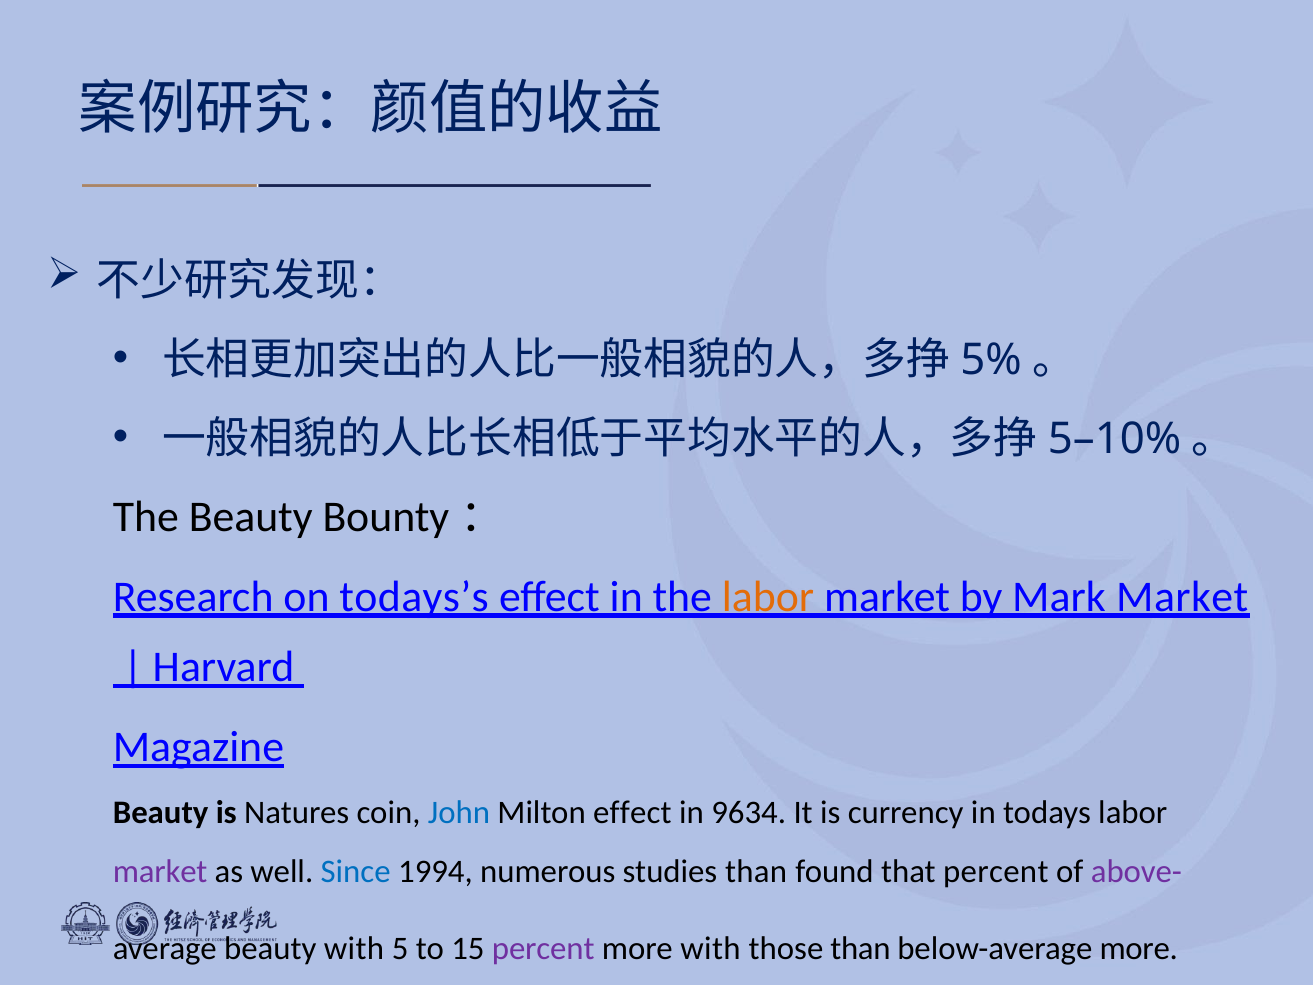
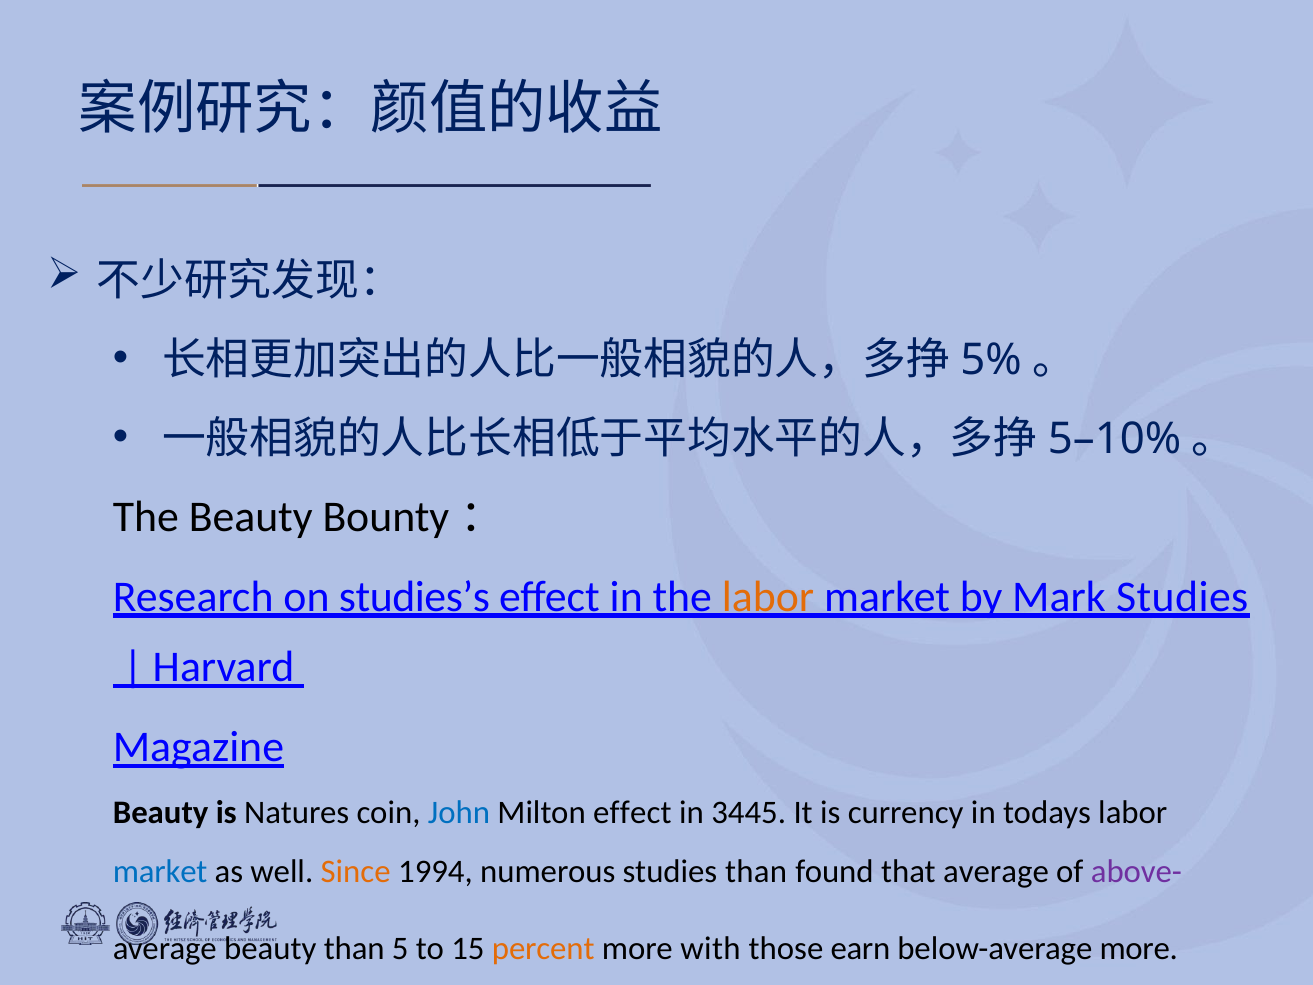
todays’s: todays’s -> studies’s (414, 596)
Mark Market: Market -> Studies (1182, 596)
9634: 9634 -> 3445 (749, 813)
market colour: purple -> blue (160, 872)
Since colour: blue -> orange (356, 872)
that percent: percent -> average (996, 872)
beauty with: with -> than (354, 948)
percent colour: purple -> orange (543, 948)
those than: than -> earn (860, 948)
